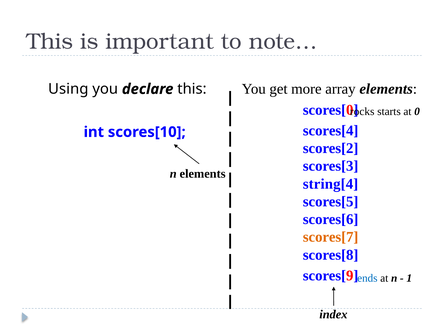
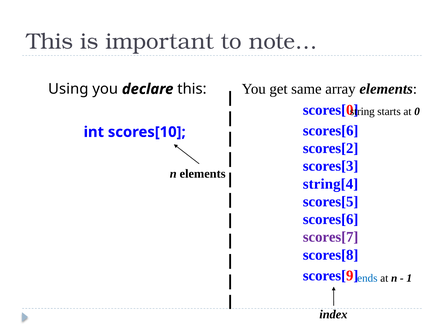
more: more -> same (306, 89)
rocks: rocks -> string (362, 111)
scores[4: scores[4 -> scores[6 (331, 131)
scores[7 colour: orange -> purple (331, 237)
